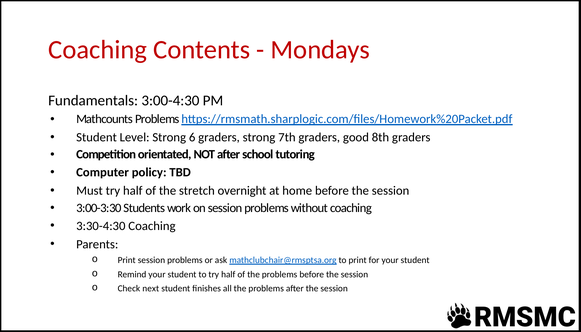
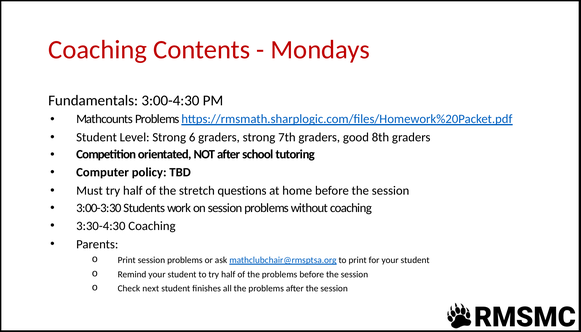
overnight: overnight -> questions (242, 191)
